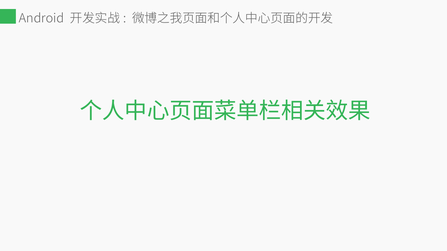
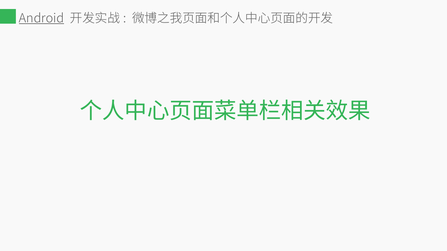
Android underline: none -> present (41, 18)
